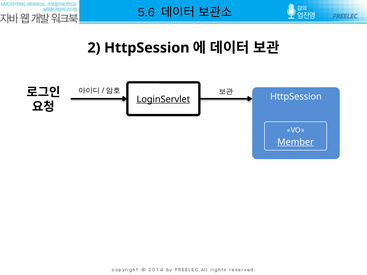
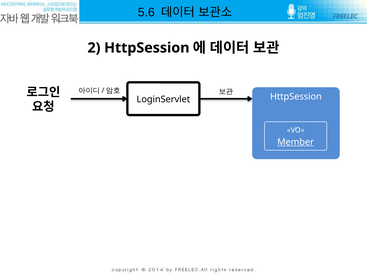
LoginServlet underline: present -> none (163, 99)
